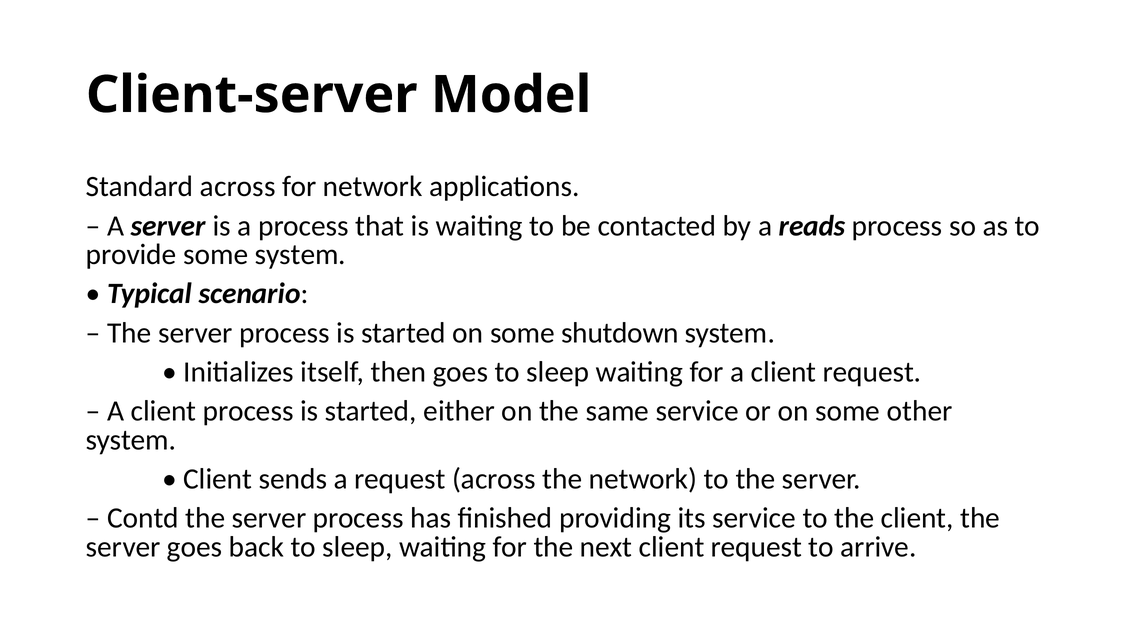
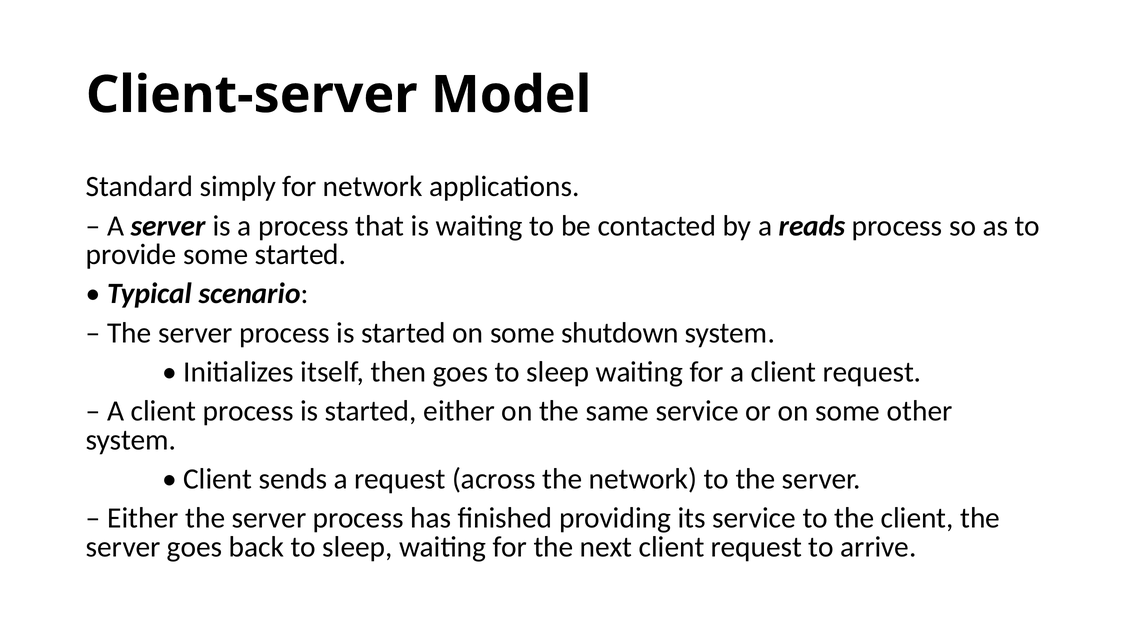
Standard across: across -> simply (238, 187)
some system: system -> started (300, 254)
Contd: Contd -> Either (143, 518)
